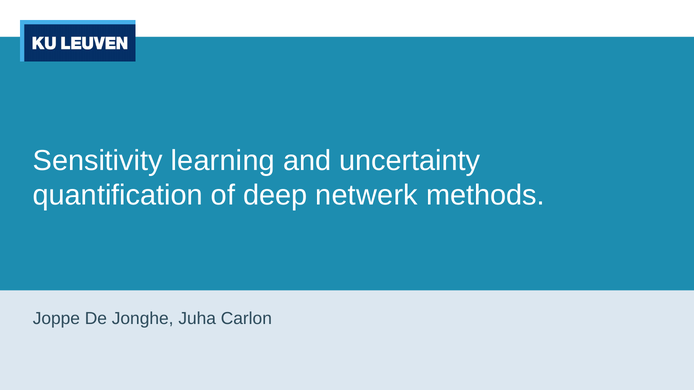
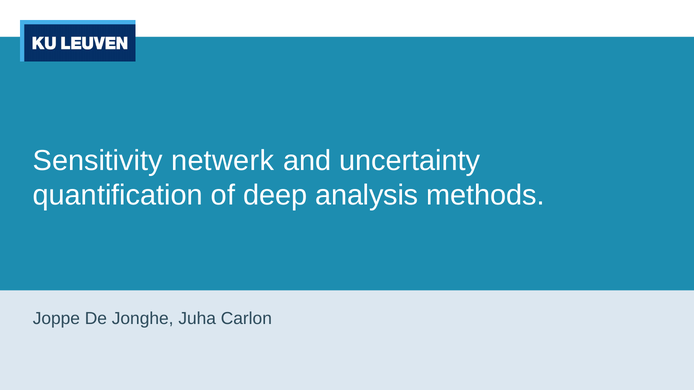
learning: learning -> netwerk (223, 161)
netwerk: netwerk -> analysis (367, 195)
